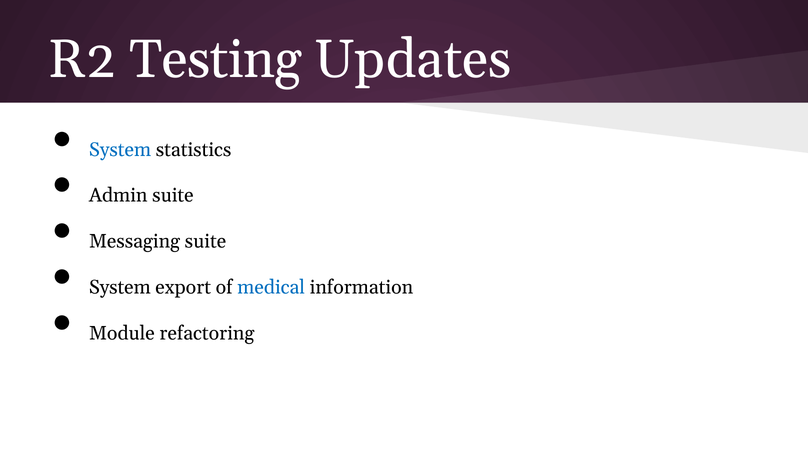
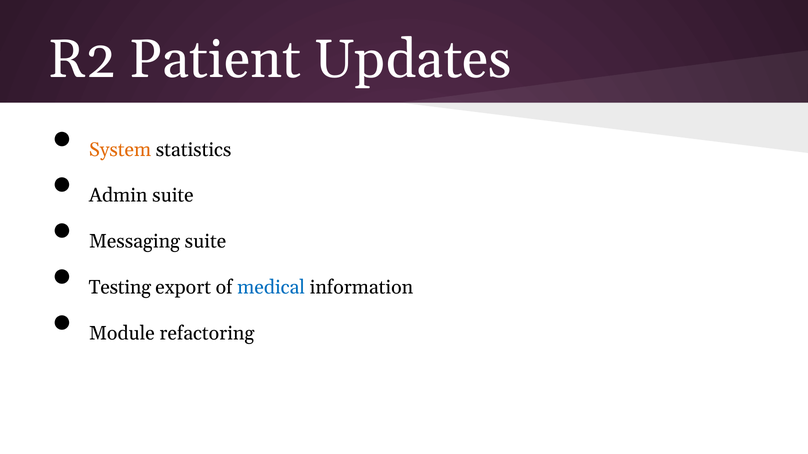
Testing: Testing -> Patient (215, 60)
System colour: blue -> orange (120, 150)
System: System -> Testing (120, 288)
